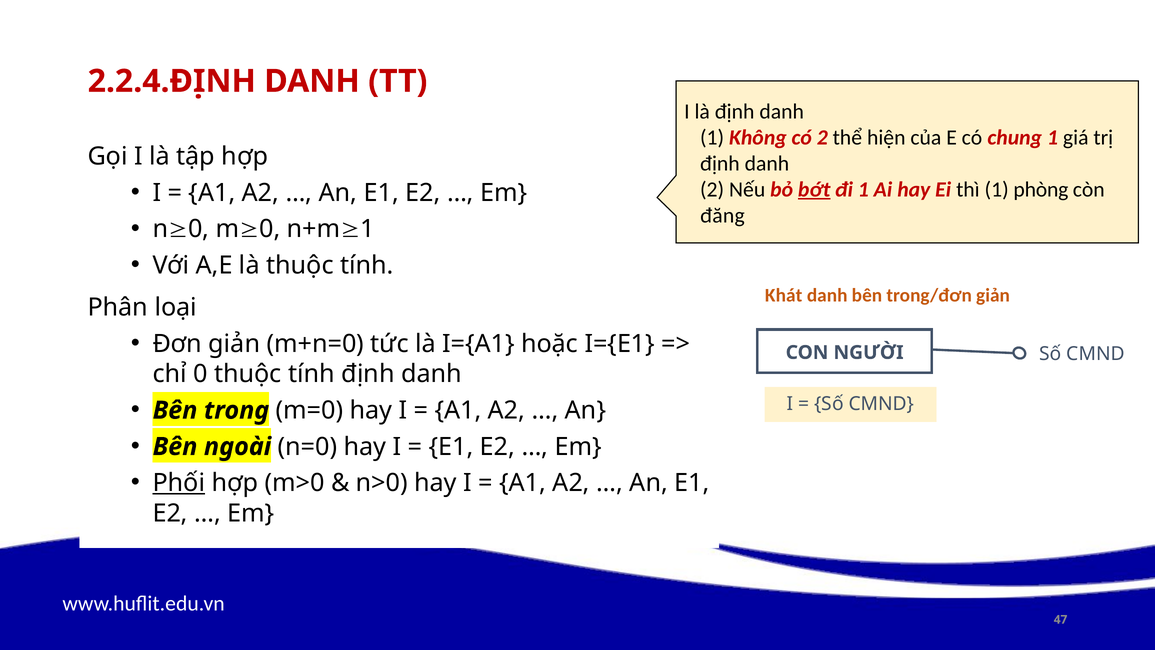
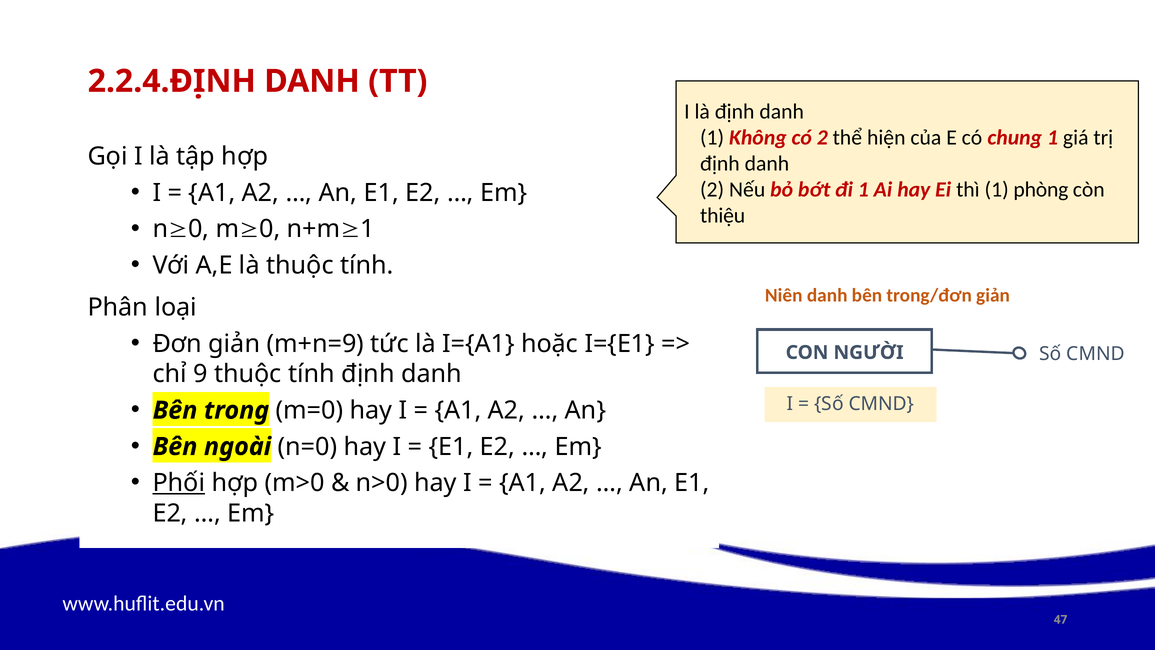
bớt underline: present -> none (814, 189)
đăng: đăng -> thiệu (723, 215)
Khát: Khát -> Niên (784, 295)
m+n=0: m+n=0 -> m+n=9 (315, 344)
0: 0 -> 9 (200, 374)
